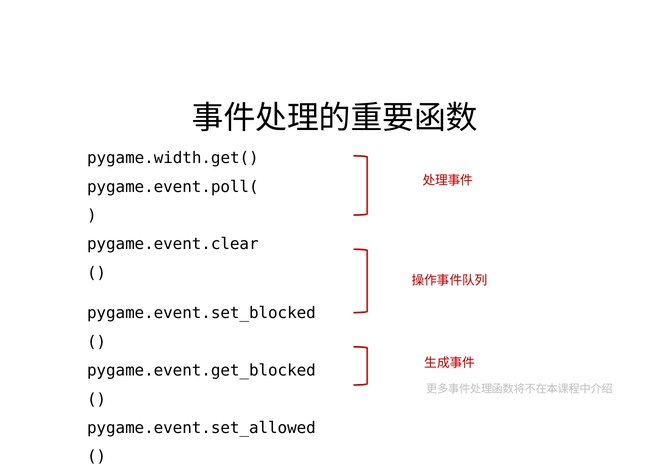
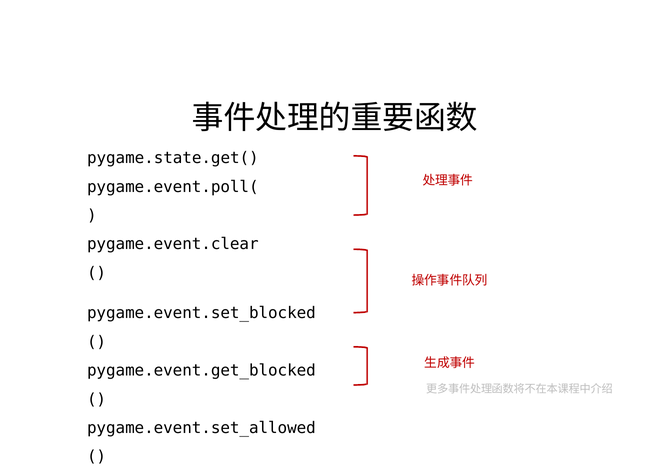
pygame.width.get(: pygame.width.get( -> pygame.state.get( (173, 158)
